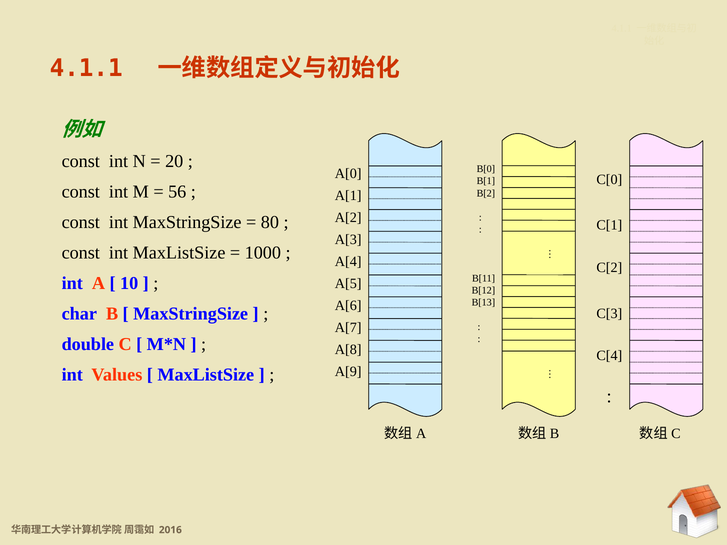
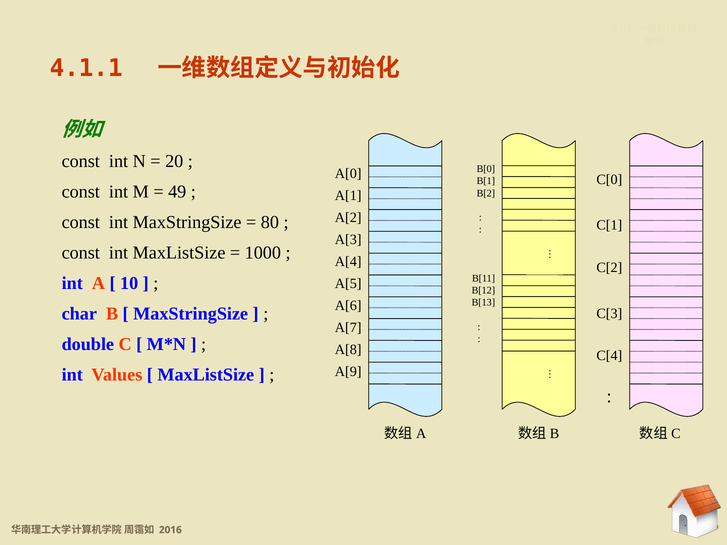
56: 56 -> 49 (177, 192)
